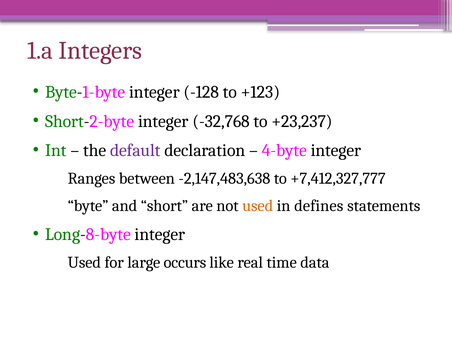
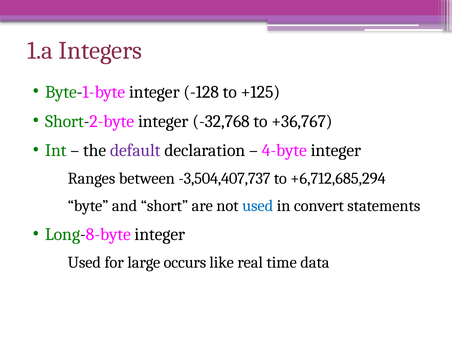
+123: +123 -> +125 (260, 92)
+23,237: +23,237 -> +36,767 (302, 121)
-2,147,483,638: -2,147,483,638 -> -3,504,407,737 (224, 179)
+7,412,327,777: +7,412,327,777 -> +6,712,685,294 (338, 179)
used colour: orange -> blue (258, 206)
defines: defines -> convert (319, 206)
